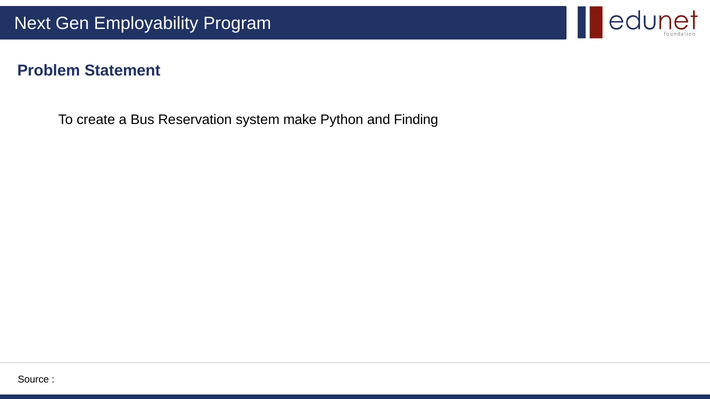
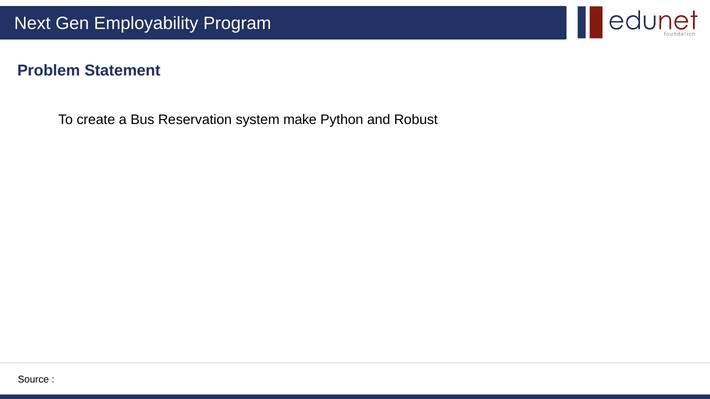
Finding: Finding -> Robust (416, 120)
